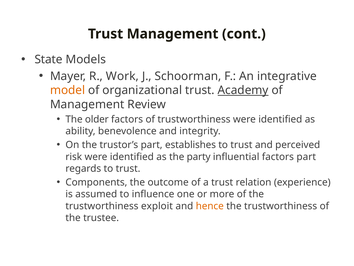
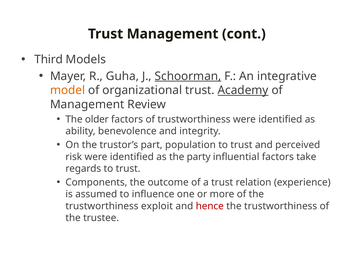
State: State -> Third (49, 59)
Work: Work -> Guha (122, 76)
Schoorman underline: none -> present (188, 76)
establishes: establishes -> population (190, 145)
factors part: part -> take (306, 156)
hence colour: orange -> red (210, 206)
